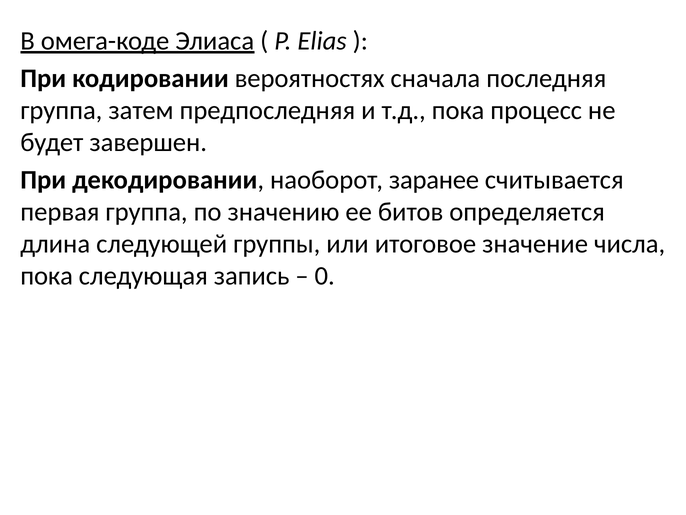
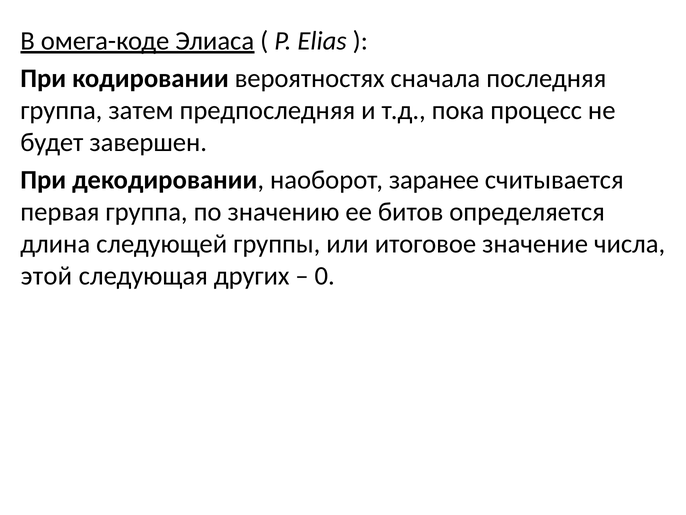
пока: пока -> этой (46, 276)
запись: запись -> других (252, 276)
